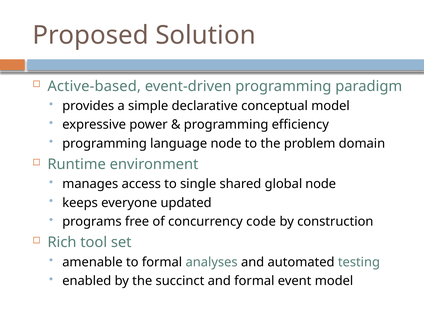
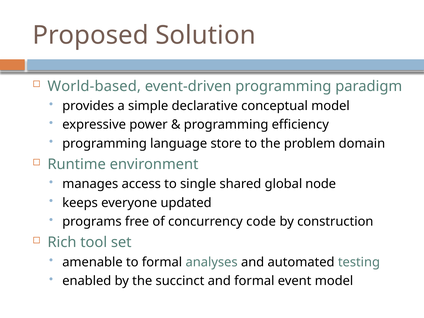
Active-based: Active-based -> World-based (94, 86)
language node: node -> store (226, 143)
